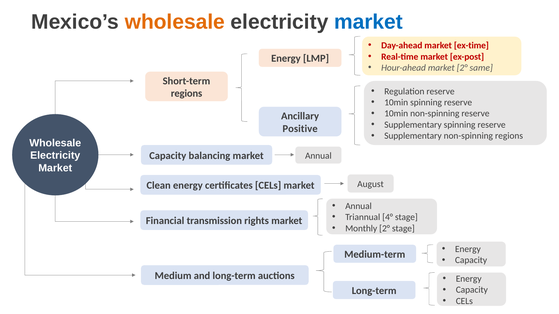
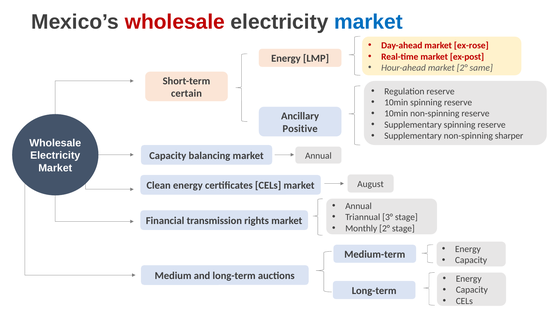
wholesale colour: orange -> red (175, 22)
ex-time: ex-time -> ex-rose (471, 46)
regions: regions -> certain (186, 94)
non-spinning regions: regions -> sharper (509, 136)
4°: 4° -> 3° (388, 217)
